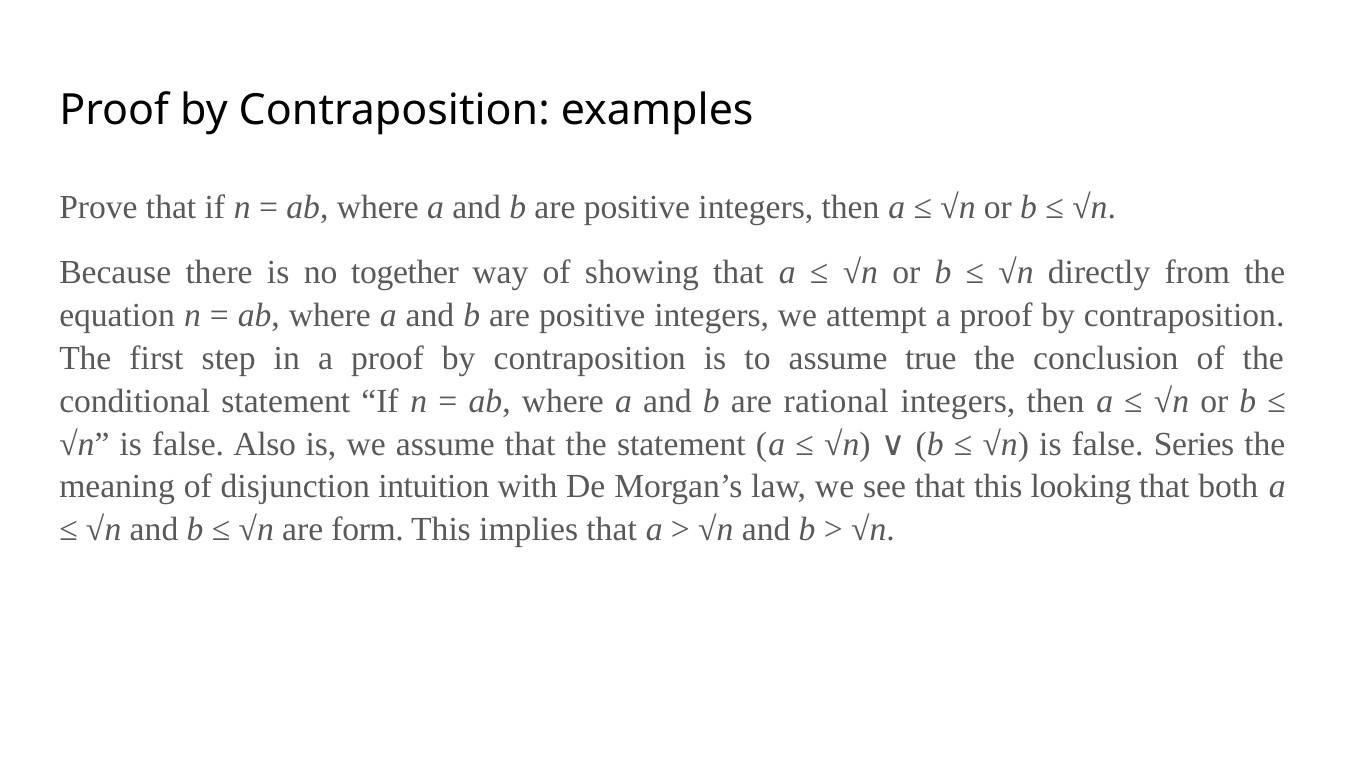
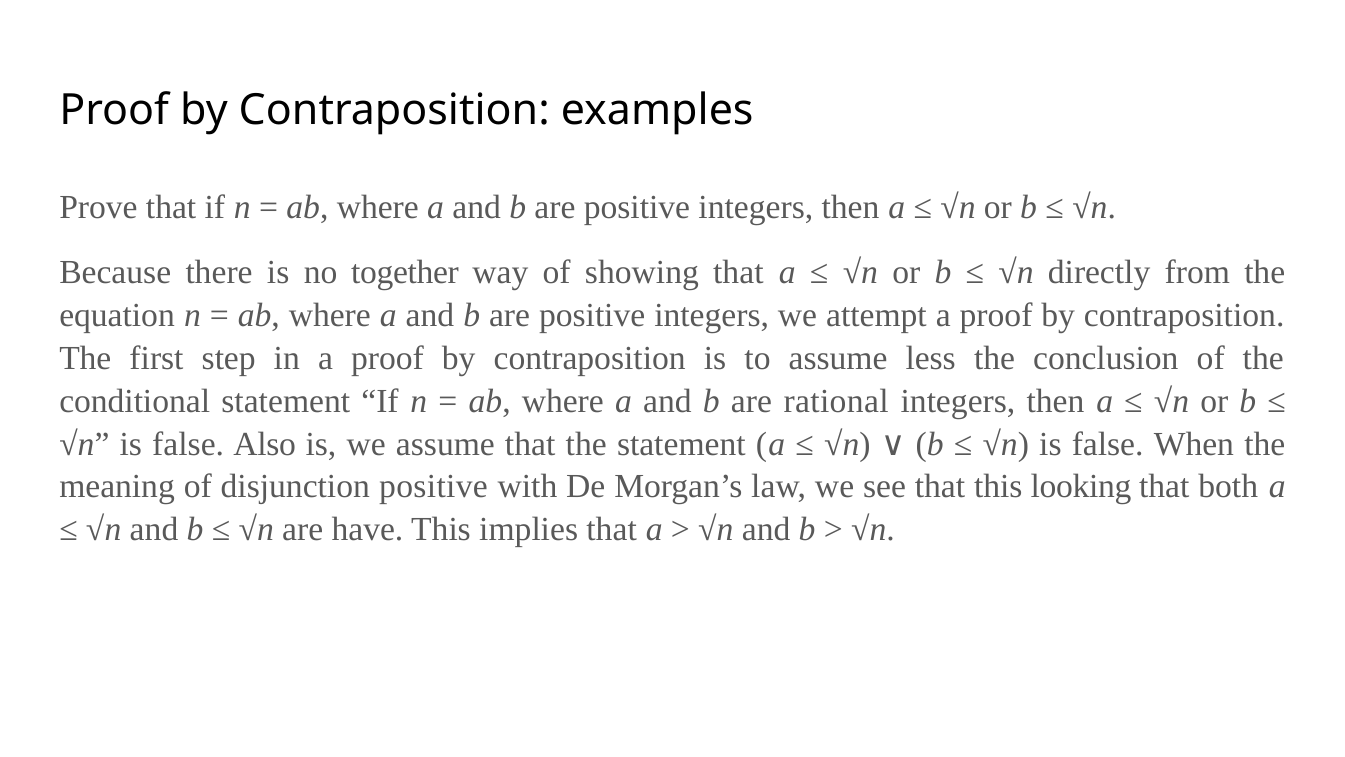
true: true -> less (931, 358)
Series: Series -> When (1194, 444)
disjunction intuition: intuition -> positive (434, 487)
form: form -> have (368, 529)
